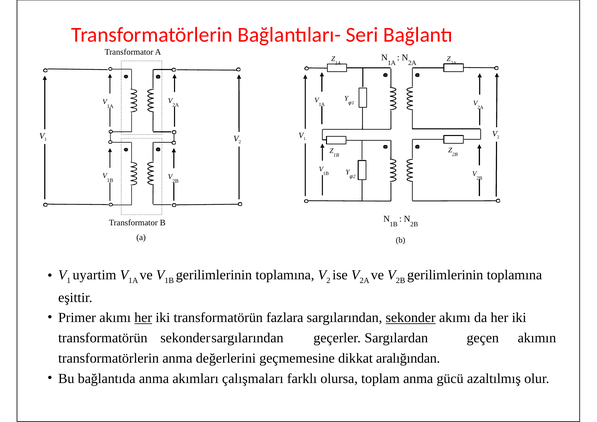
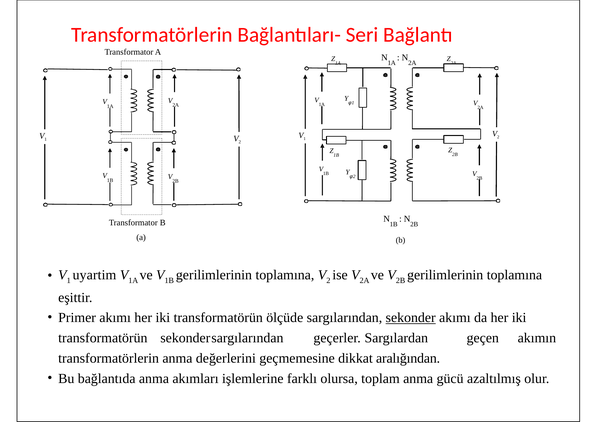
her underline: present -> none (143, 318)
fazlara: fazlara -> ölçüde (285, 318)
çalışmaları: çalışmaları -> işlemlerine (253, 379)
